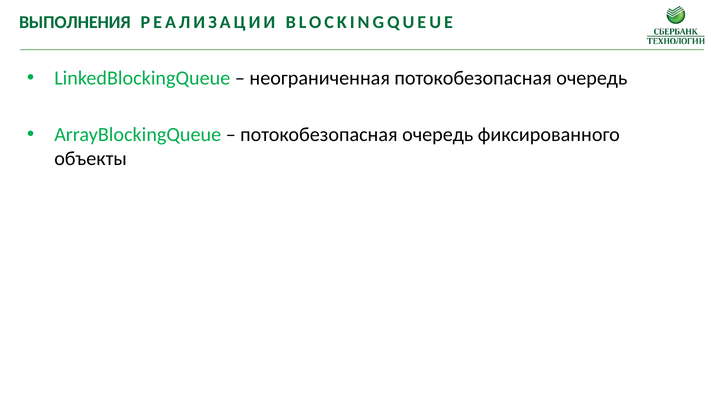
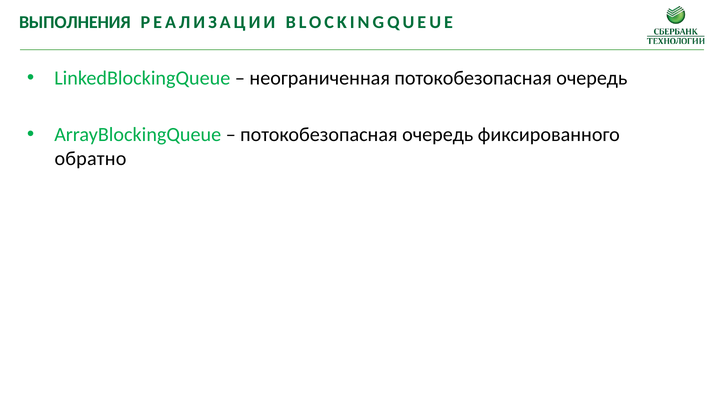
объекты: объекты -> обратно (90, 159)
